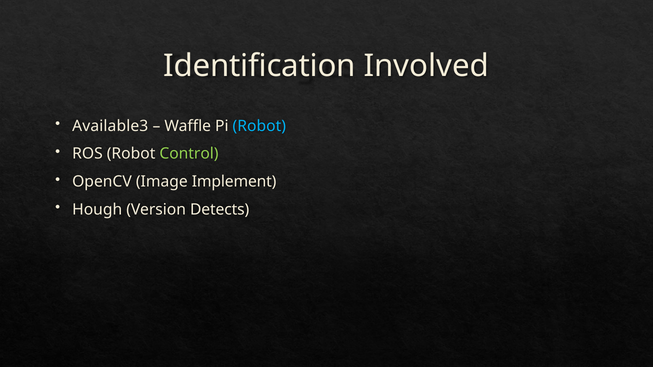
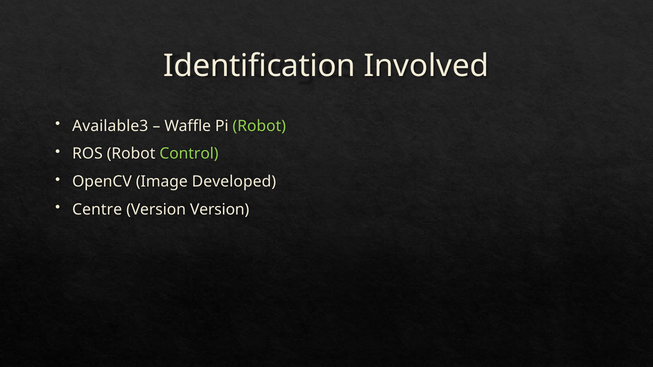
Robot colour: light blue -> light green (259, 126)
Implement: Implement -> Developed (234, 182)
Hough: Hough -> Centre (97, 210)
Version Detects: Detects -> Version (220, 210)
